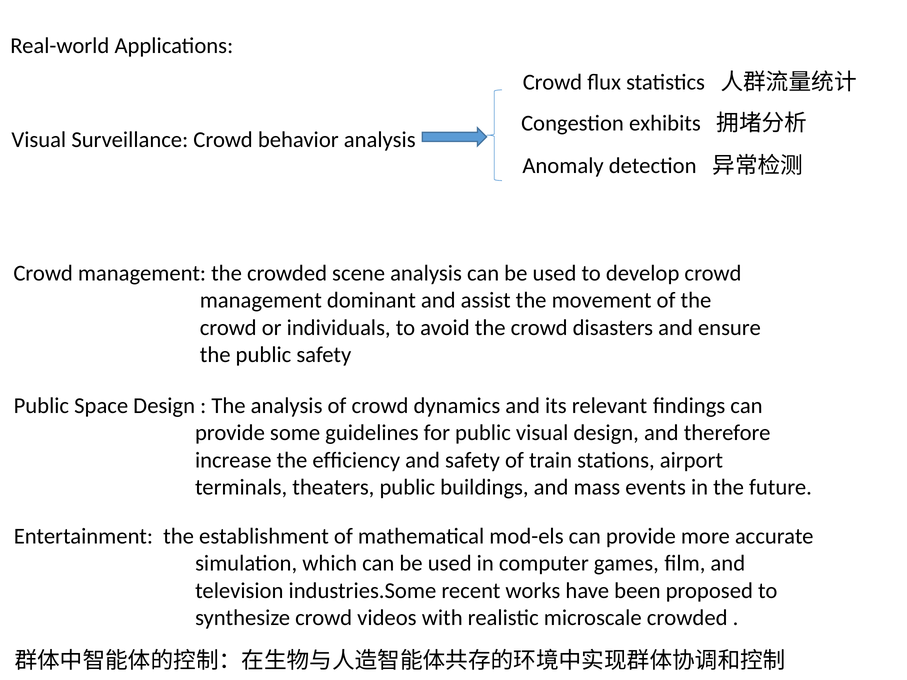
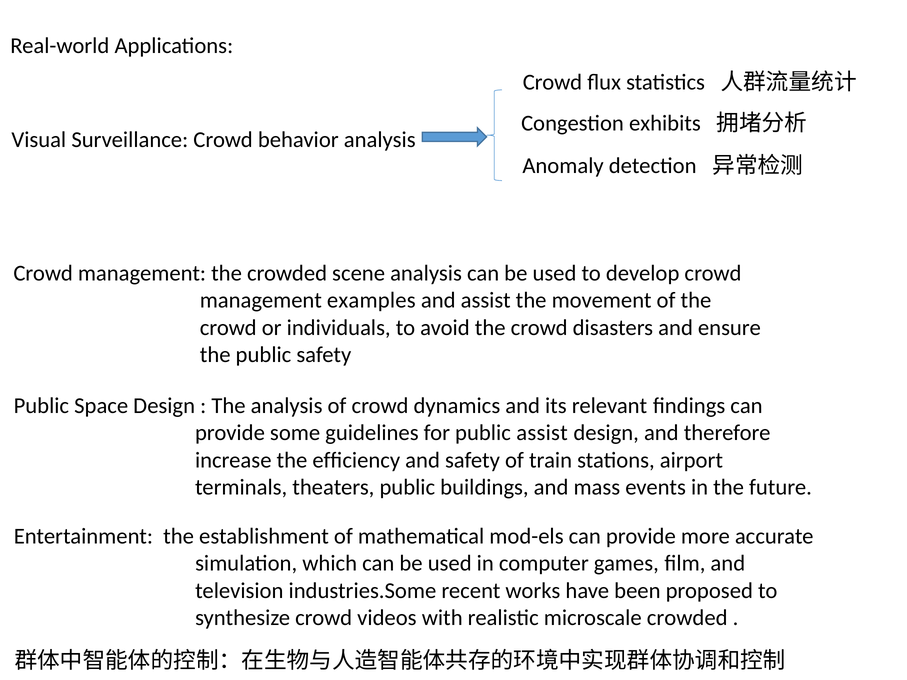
dominant: dominant -> examples (371, 301)
public visual: visual -> assist (542, 433)
